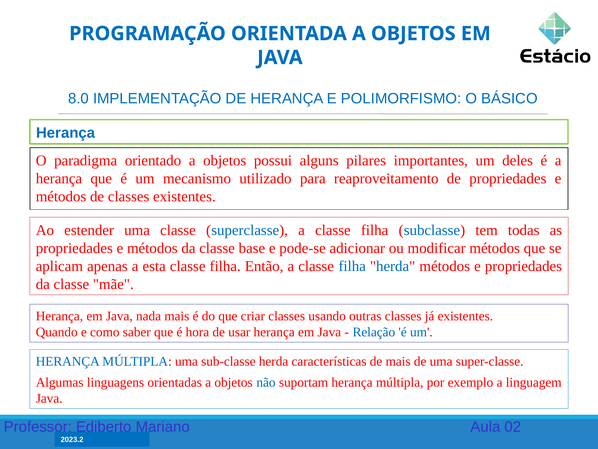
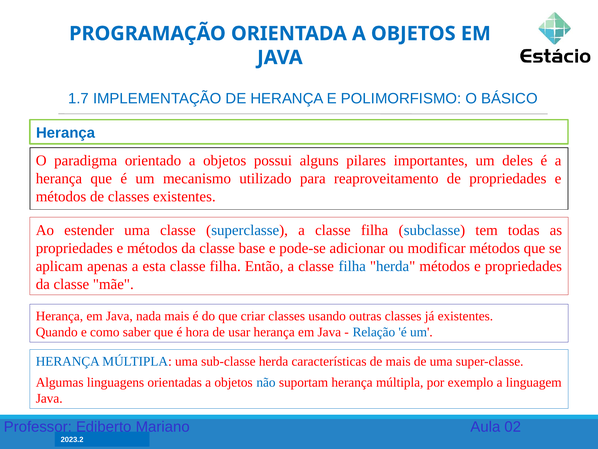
8.0: 8.0 -> 1.7 (79, 98)
